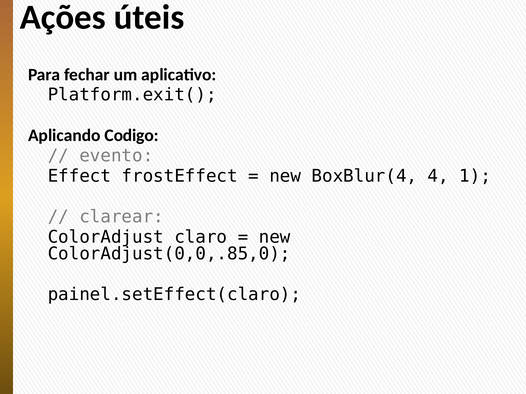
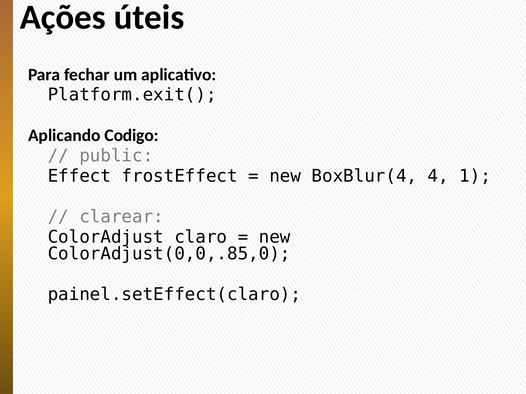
evento: evento -> public (116, 156)
